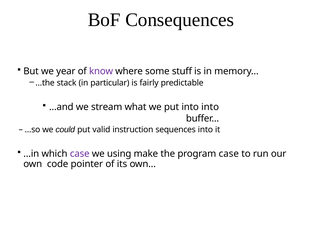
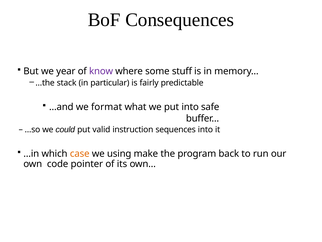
stream: stream -> format (107, 107)
into into: into -> safe (210, 107)
case colour: purple -> orange (80, 154)
program case: case -> back (229, 154)
